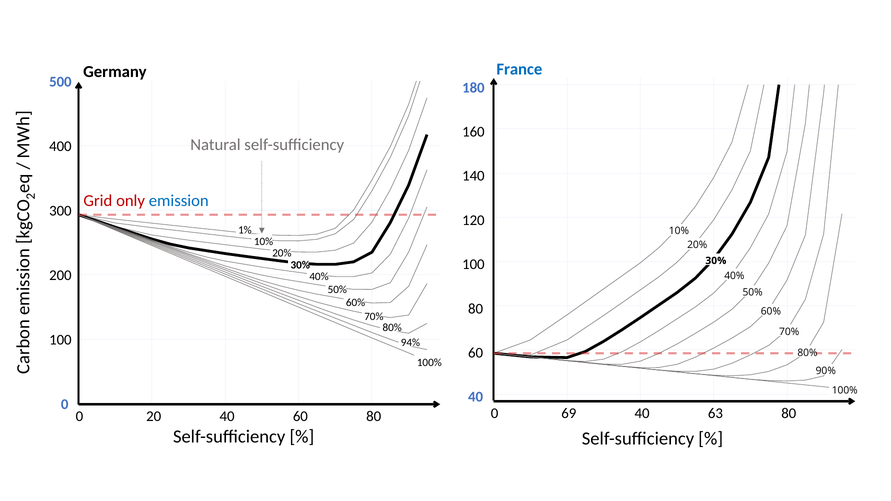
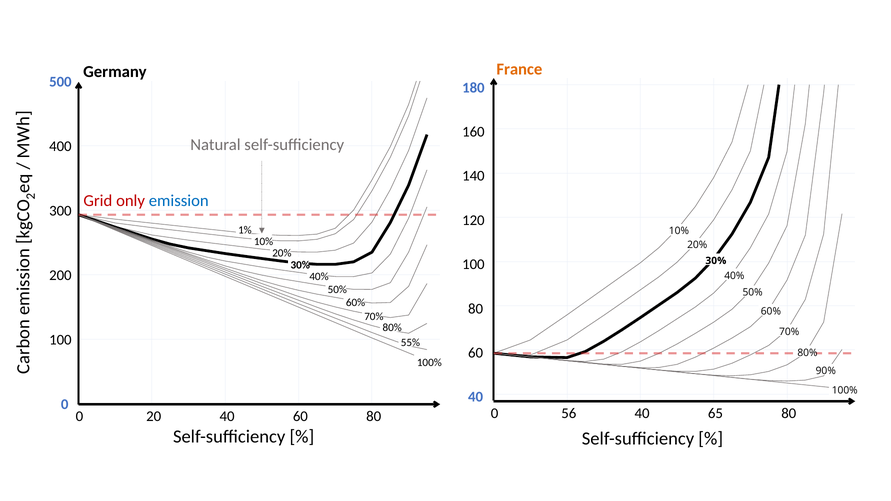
France colour: blue -> orange (519, 69)
94%: 94% -> 55% (410, 343)
69: 69 -> 56 (569, 413)
63: 63 -> 65 (715, 413)
